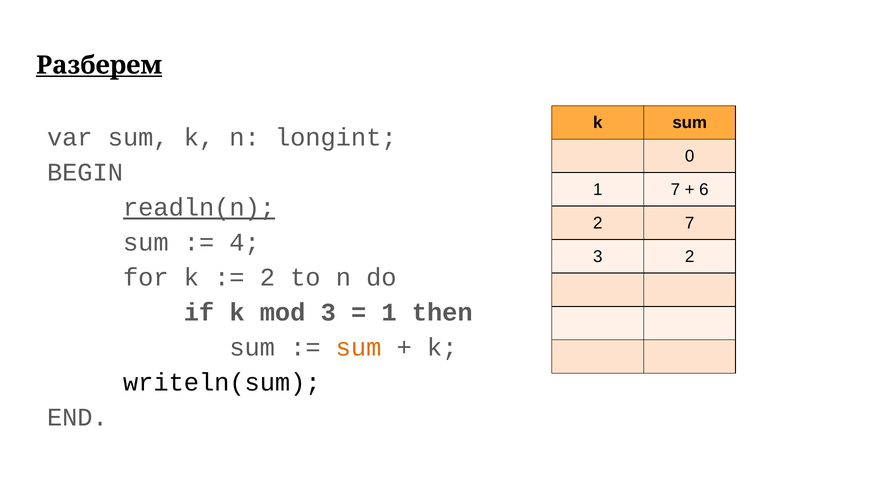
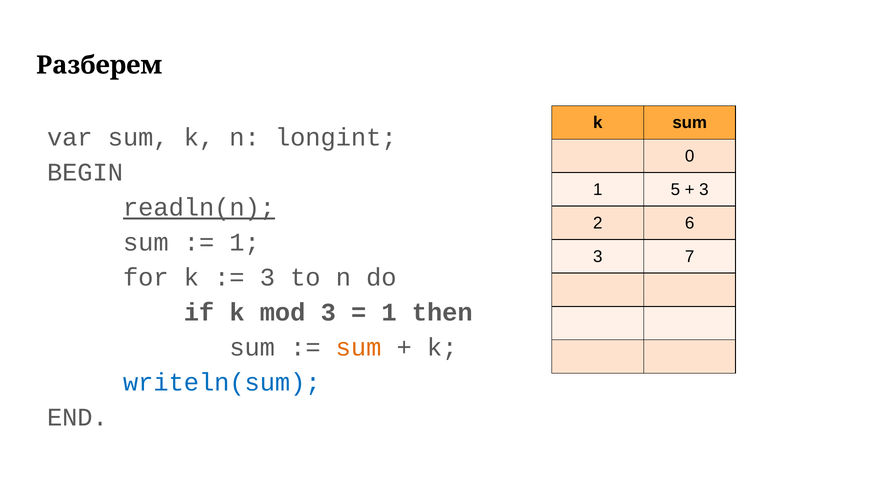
Разберем underline: present -> none (99, 65)
1 7: 7 -> 5 (675, 190)
6: 6 -> 3 (704, 190)
2 7: 7 -> 6 (690, 223)
4: 4 -> 1 (245, 243)
3 2: 2 -> 7 (690, 257)
2: 2 -> 3 (267, 278)
writeln(sum colour: black -> blue (222, 383)
